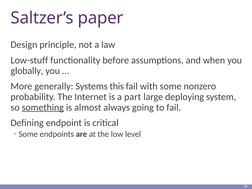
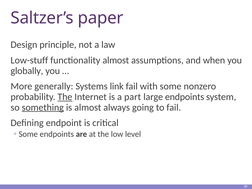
functionality before: before -> almost (116, 60)
this: this -> link (117, 86)
The underline: none -> present (65, 97)
large deploying: deploying -> endpoints (185, 97)
